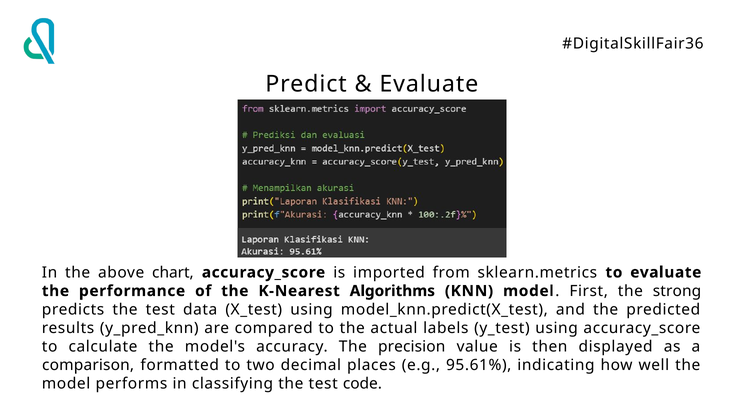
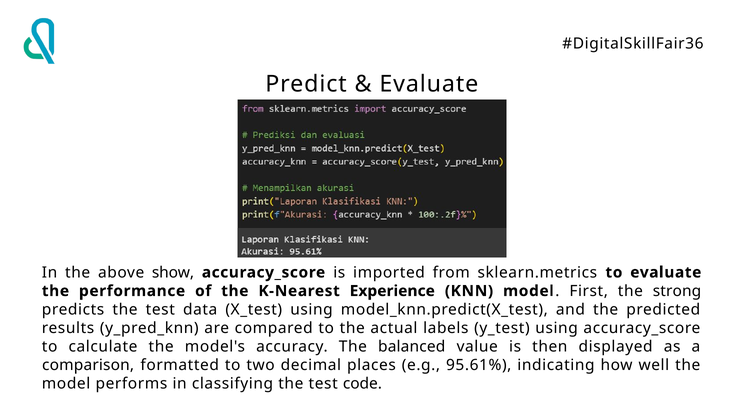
chart: chart -> show (173, 273)
Algorithms: Algorithms -> Experience (392, 291)
precision: precision -> balanced (412, 347)
